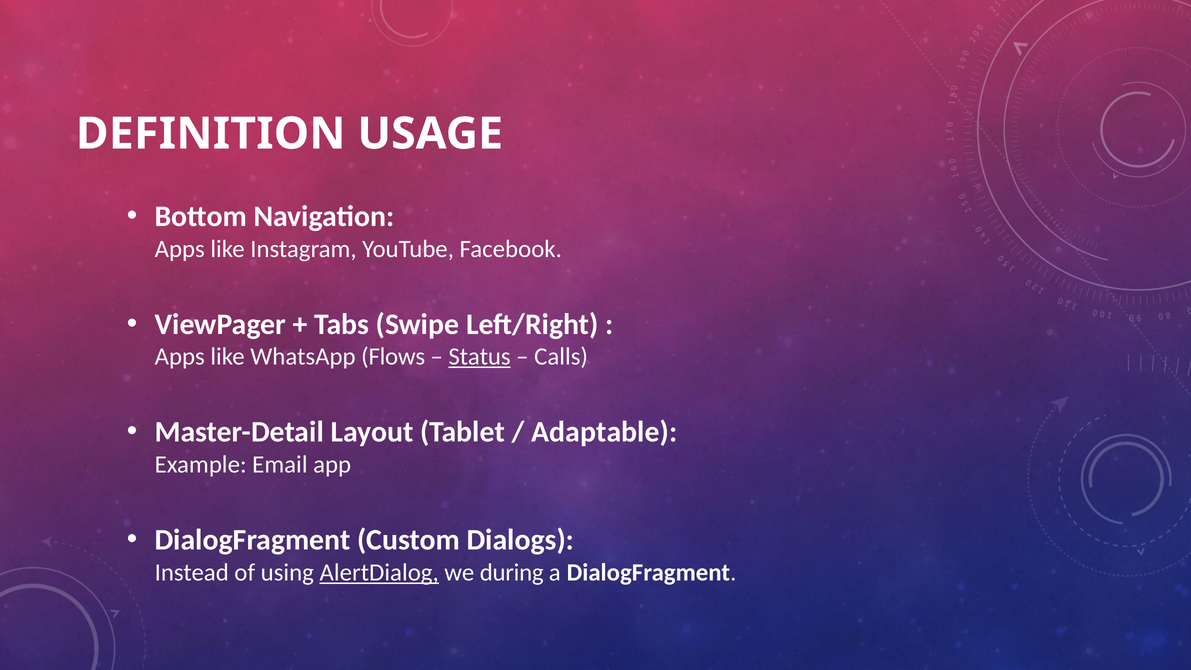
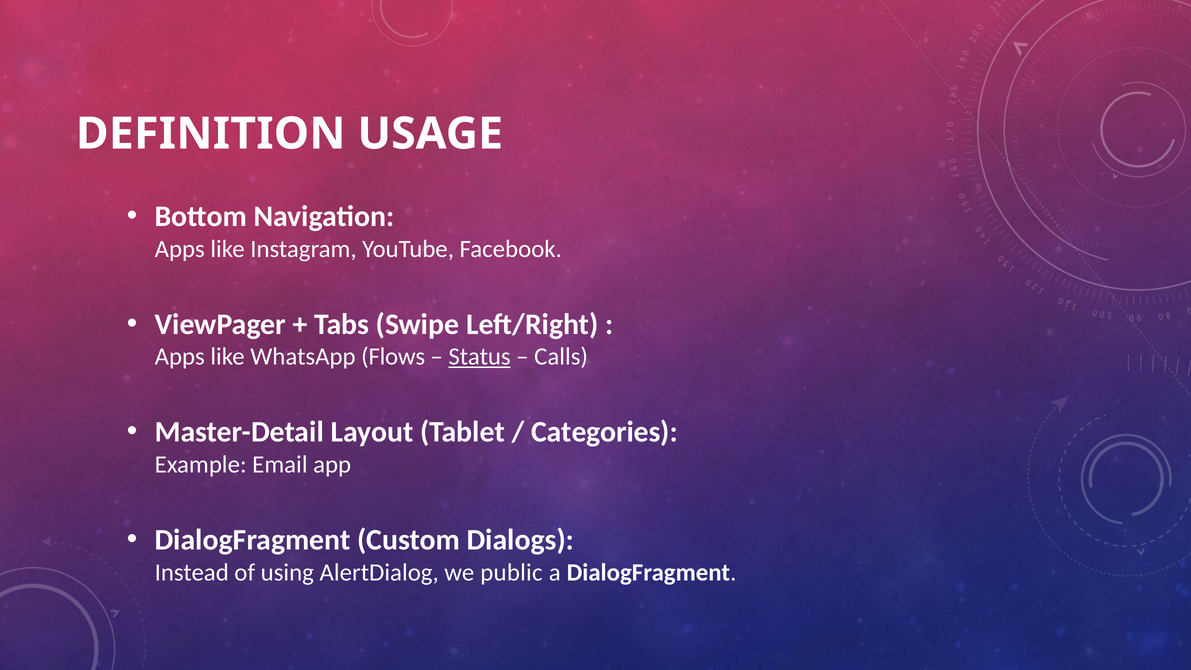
Adaptable: Adaptable -> Categories (604, 432)
AlertDialog underline: present -> none (379, 572)
during: during -> public (511, 572)
